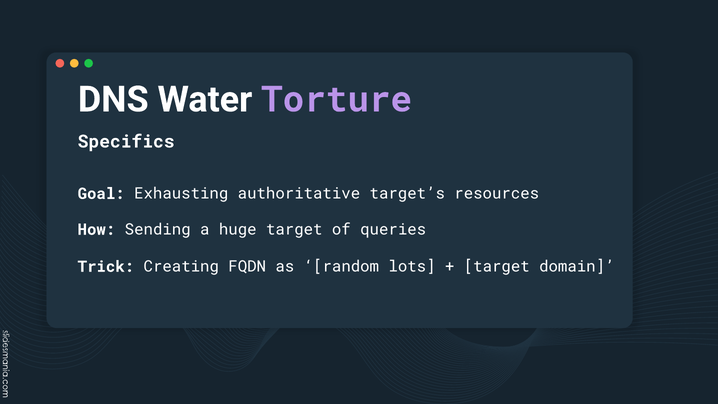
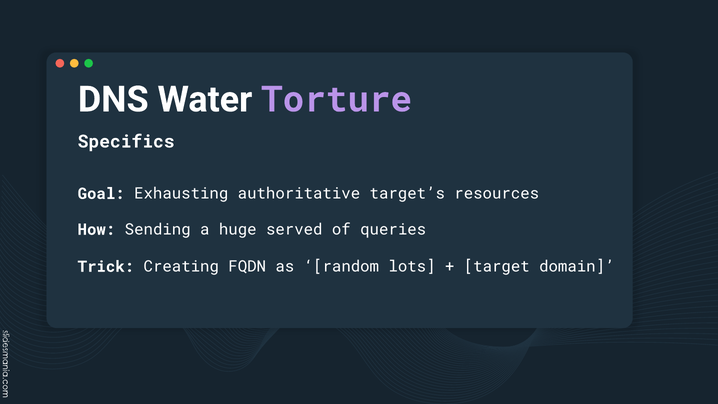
huge target: target -> served (294, 230)
